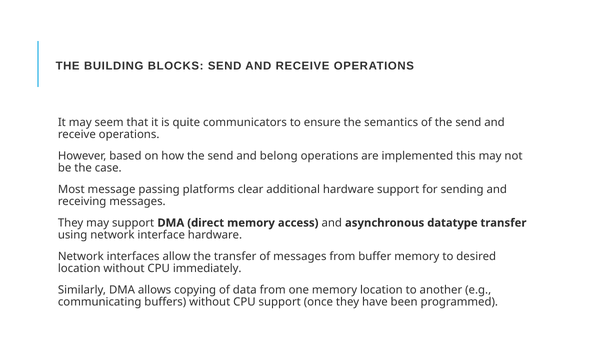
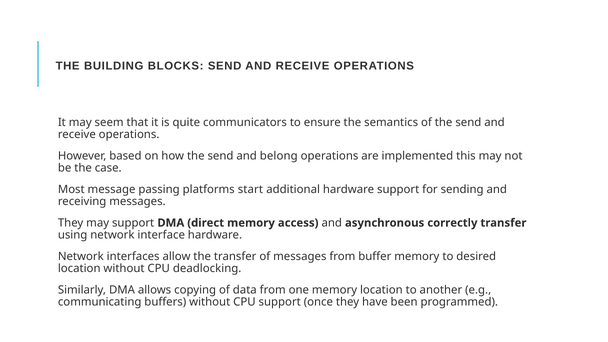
clear: clear -> start (250, 189)
datatype: datatype -> correctly (452, 223)
immediately: immediately -> deadlocking (207, 269)
